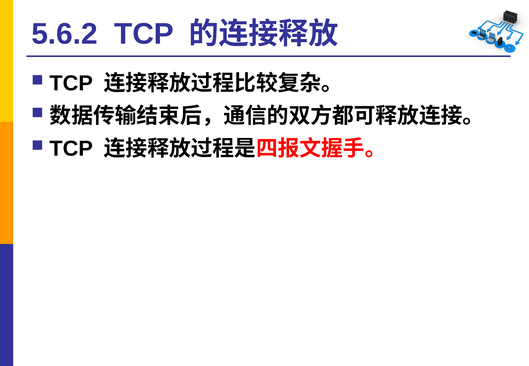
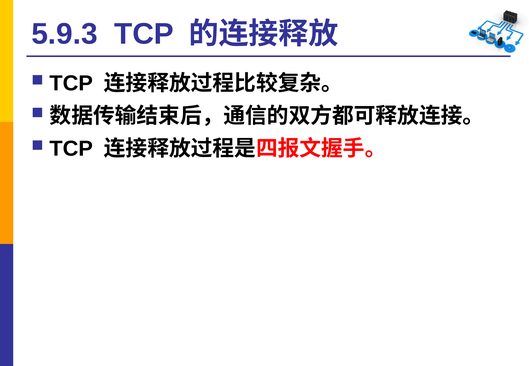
5.6.2: 5.6.2 -> 5.9.3 (64, 34)
